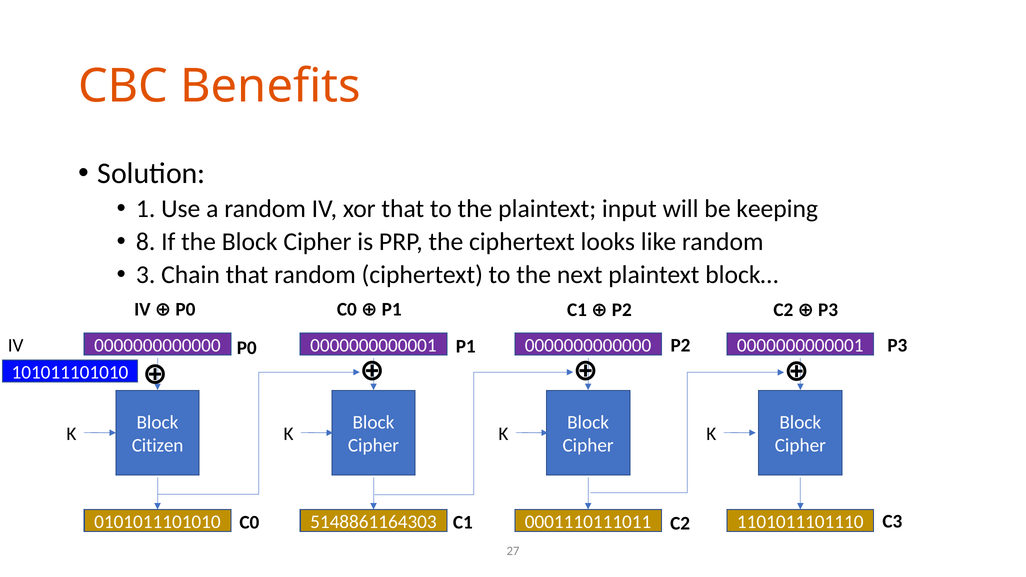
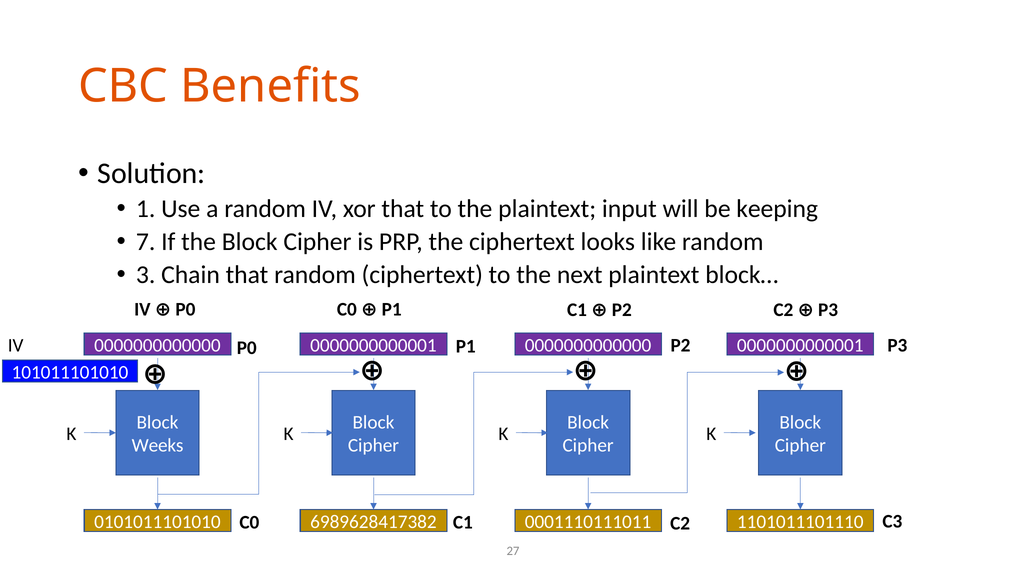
8: 8 -> 7 (146, 242)
Citizen: Citizen -> Weeks (158, 446)
5148861164303: 5148861164303 -> 6989628417382 (373, 522)
